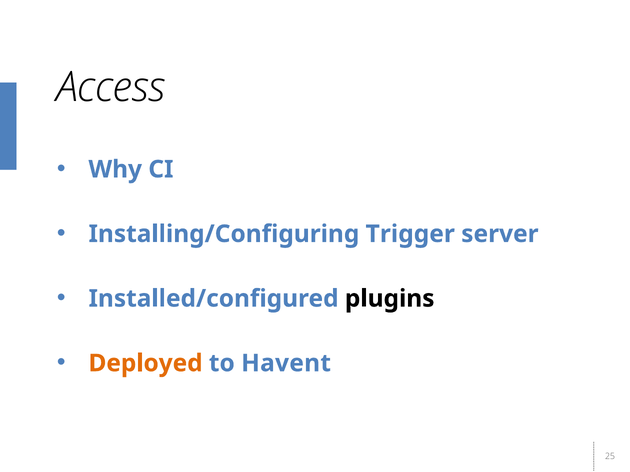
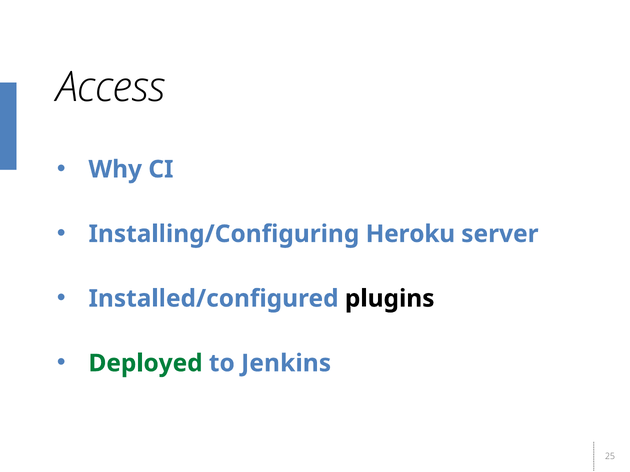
Trigger: Trigger -> Heroku (410, 234)
Deployed colour: orange -> green (146, 364)
Havent: Havent -> Jenkins (286, 364)
